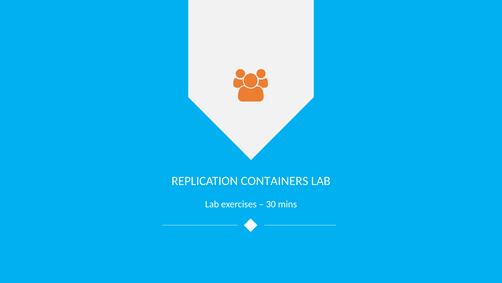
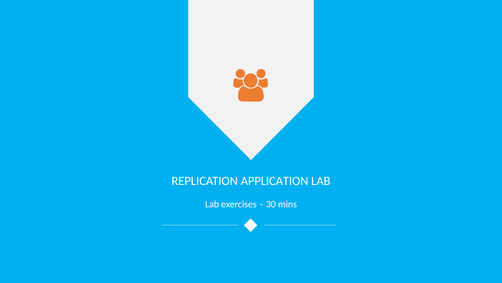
CONTAINERS: CONTAINERS -> APPLICATION (275, 181)
